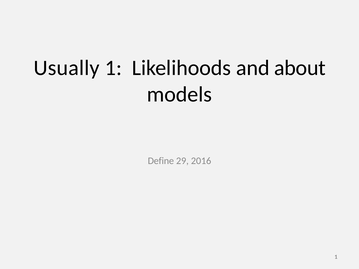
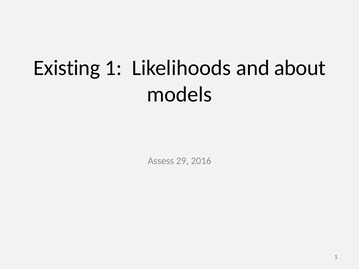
Usually: Usually -> Existing (67, 68)
Define: Define -> Assess (161, 161)
